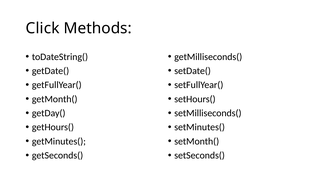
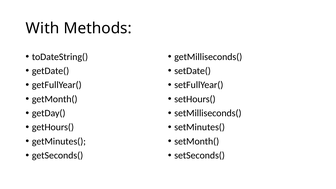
Click: Click -> With (43, 28)
